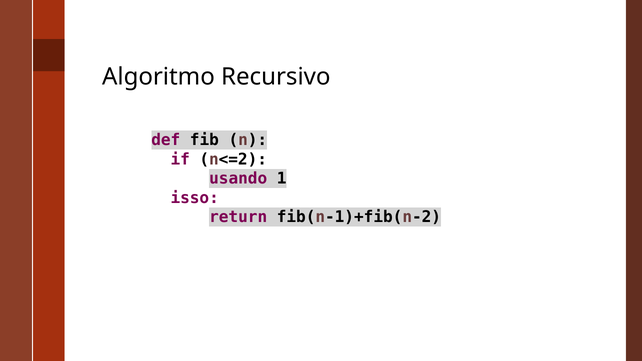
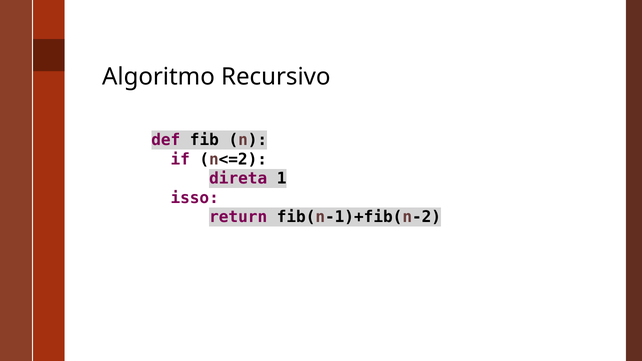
usando: usando -> direta (238, 179)
